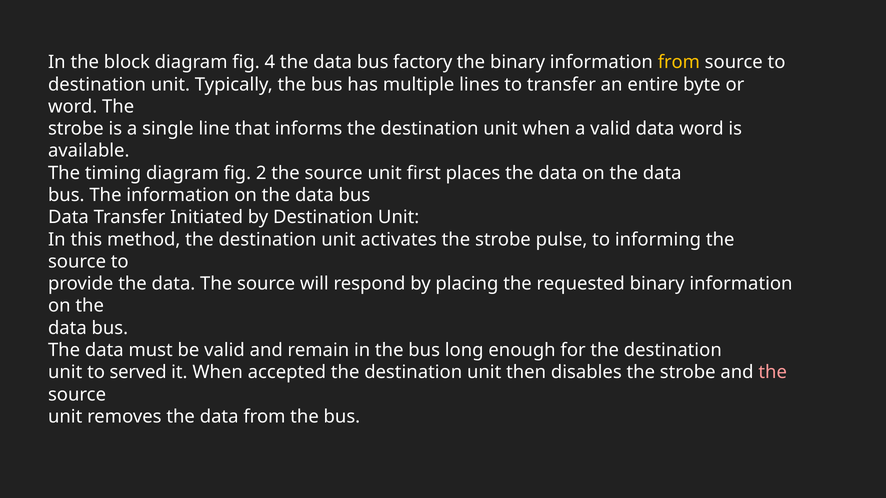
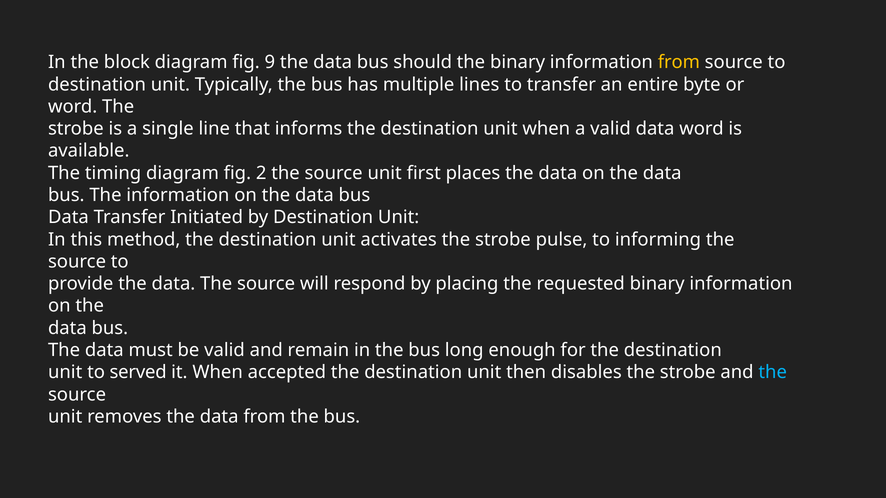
4: 4 -> 9 (270, 62)
factory: factory -> should (423, 62)
the colour: pink -> light blue (773, 373)
